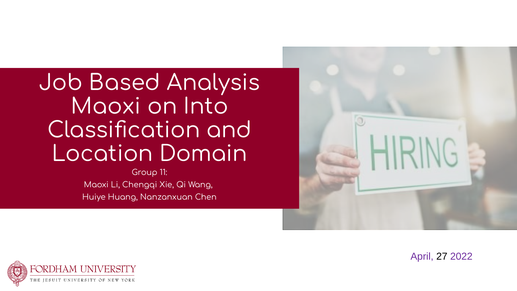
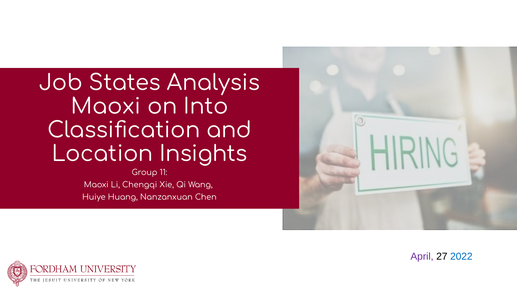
Based: Based -> States (125, 83)
Domain: Domain -> Insights (203, 154)
2022 colour: purple -> blue (461, 256)
